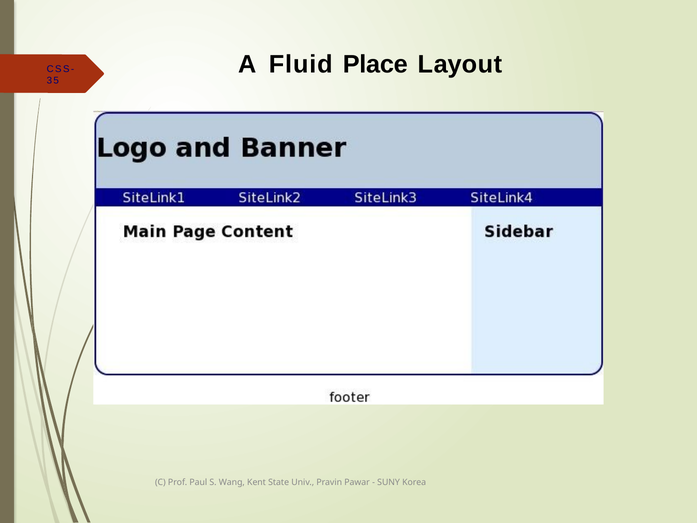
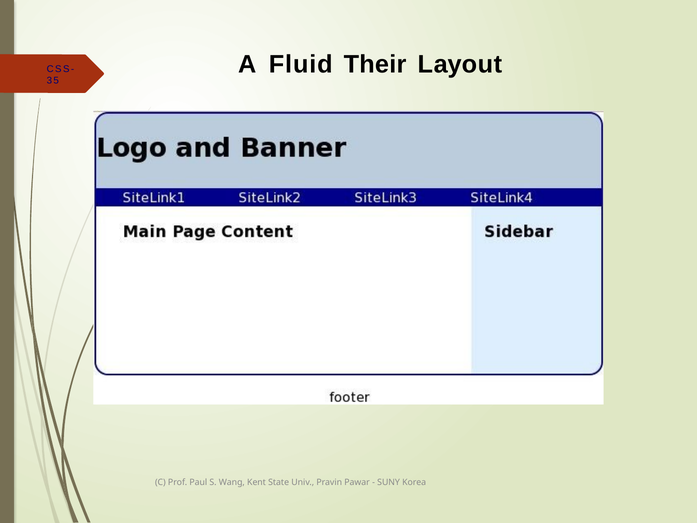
Place: Place -> Their (375, 64)
